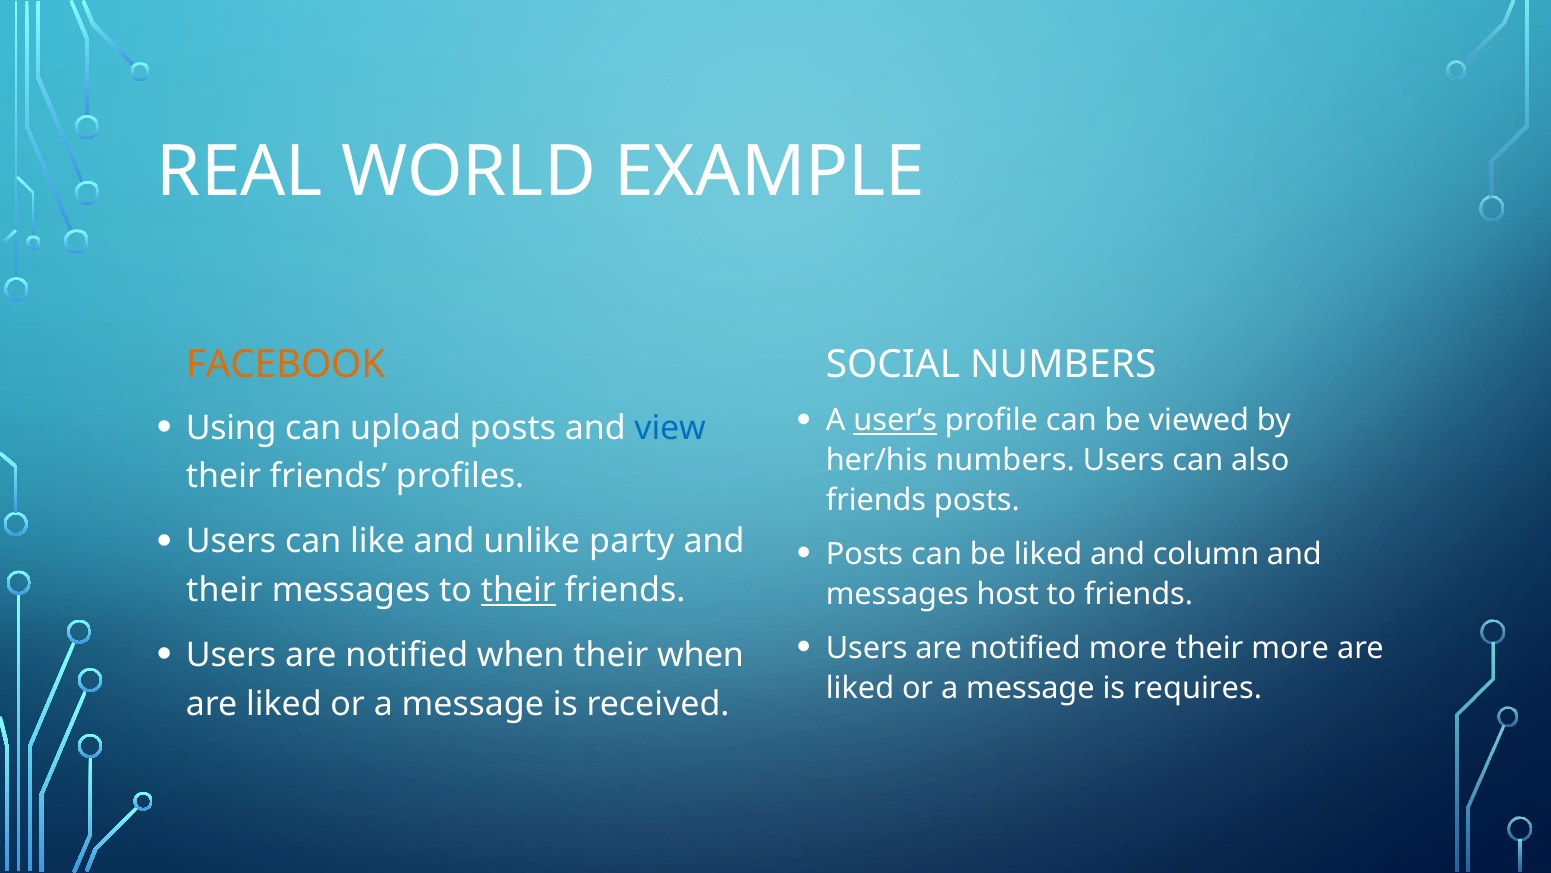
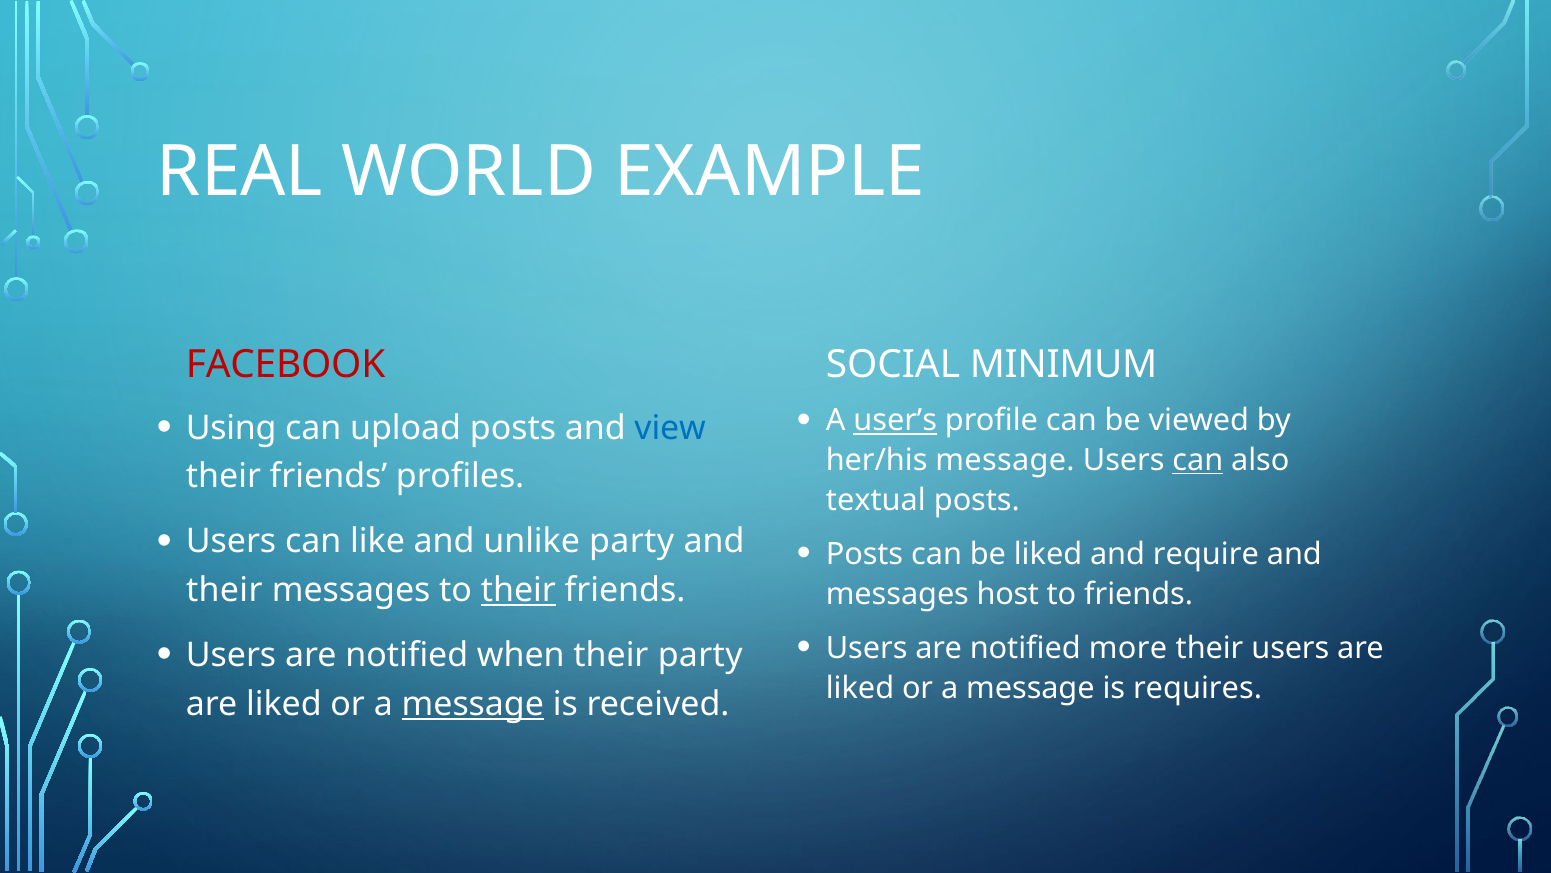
FACEBOOK colour: orange -> red (286, 364)
SOCIAL NUMBERS: NUMBERS -> MINIMUM (1064, 364)
her/his numbers: numbers -> message (1005, 460)
can underline: none -> present (1198, 460)
friends: friends -> textual (876, 500)
column: column -> require (1206, 554)
their more: more -> users (1290, 648)
their when: when -> party (700, 655)
message underline: none -> present (473, 704)
